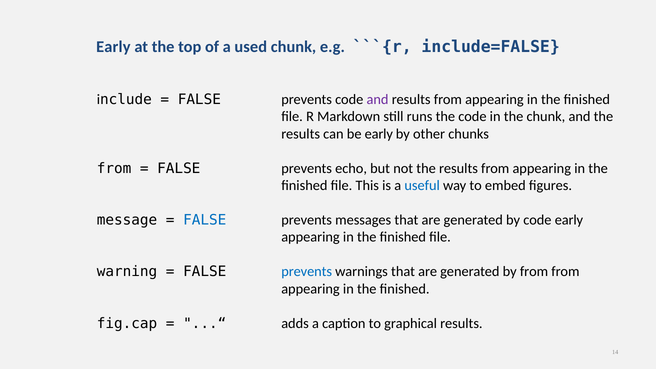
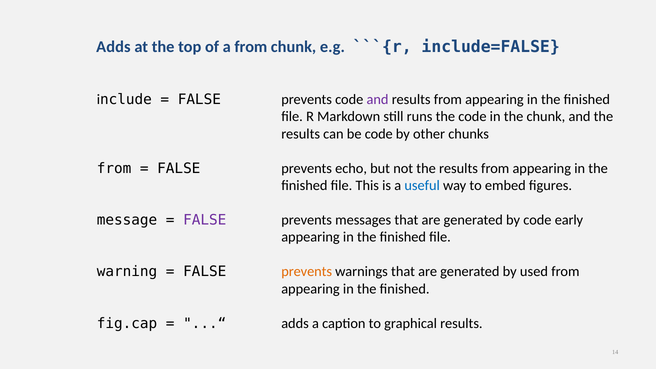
Early: Early -> Adds (113, 47)
a used: used -> from (251, 47)
be early: early -> code (379, 134)
FALSE colour: blue -> purple (205, 220)
prevents colour: blue -> orange (307, 272)
by from: from -> used (534, 272)
